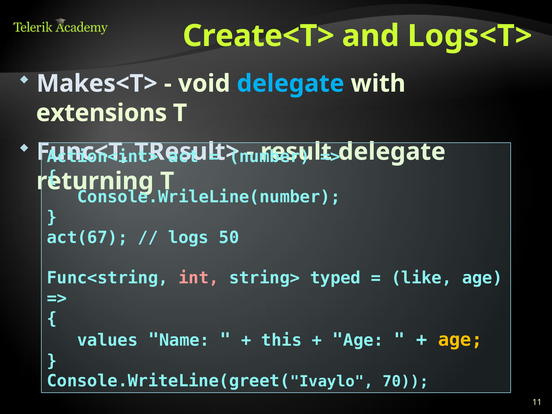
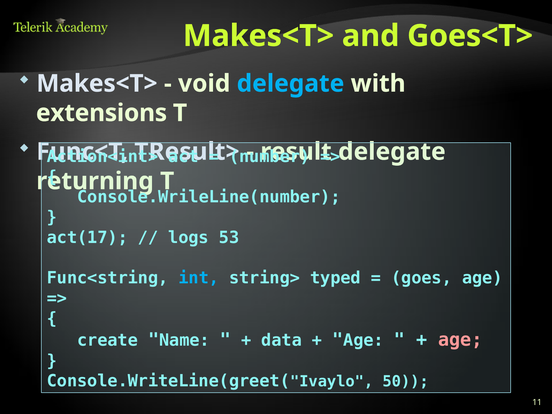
Create<T>: Create<T> -> Makes<T> (258, 36)
Logs<T>: Logs<T> -> Goes<T> (470, 36)
act(67: act(67 -> act(17 (87, 238)
50: 50 -> 53 (229, 238)
int colour: pink -> light blue (199, 278)
like: like -> goes (421, 278)
values: values -> create (108, 340)
this: this -> data (282, 340)
age colour: yellow -> pink (460, 340)
70: 70 -> 50 (406, 382)
